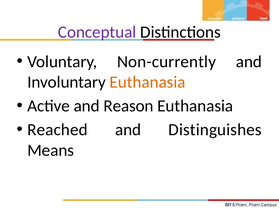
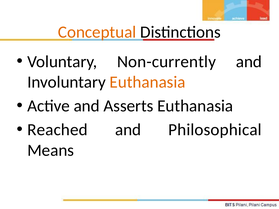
Conceptual colour: purple -> orange (97, 32)
Reason: Reason -> Asserts (128, 106)
Distinguishes: Distinguishes -> Philosophical (215, 130)
